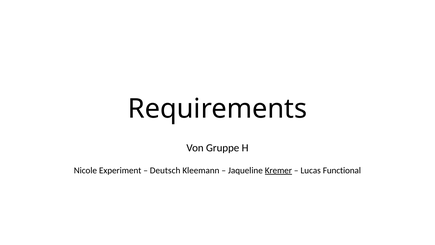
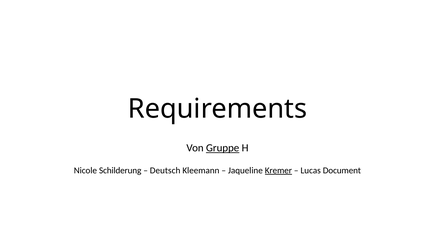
Gruppe underline: none -> present (223, 148)
Experiment: Experiment -> Schilderung (120, 170)
Functional: Functional -> Document (342, 170)
